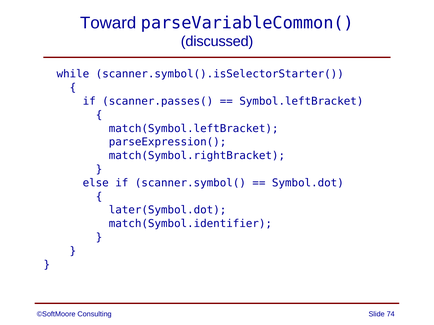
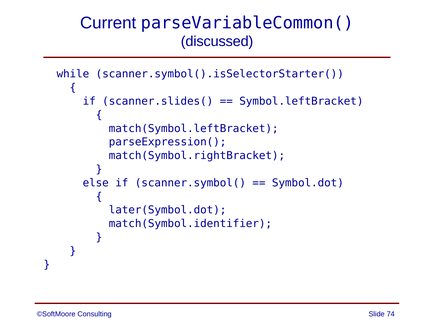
Toward: Toward -> Current (108, 23)
scanner.passes(: scanner.passes( -> scanner.slides( (158, 101)
